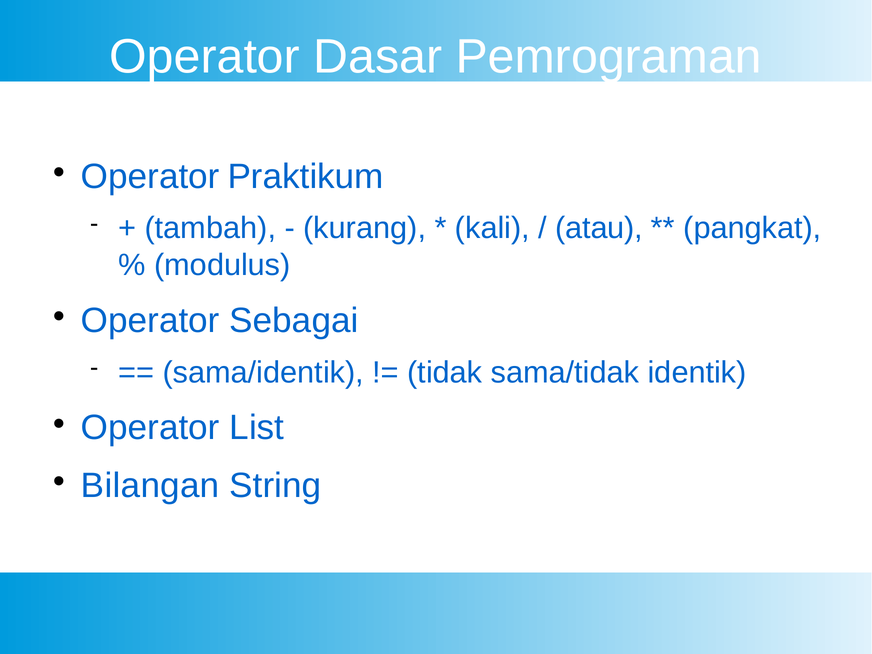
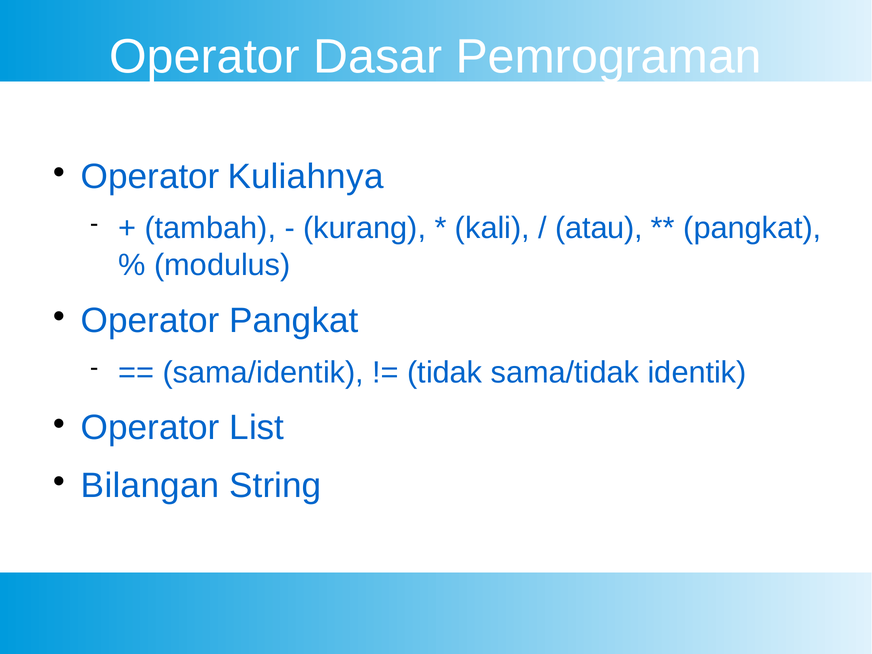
Praktikum: Praktikum -> Kuliahnya (306, 177)
Operator Sebagai: Sebagai -> Pangkat (294, 321)
